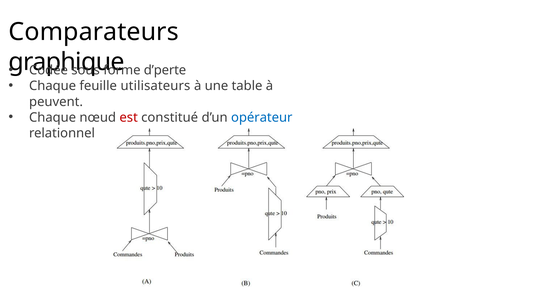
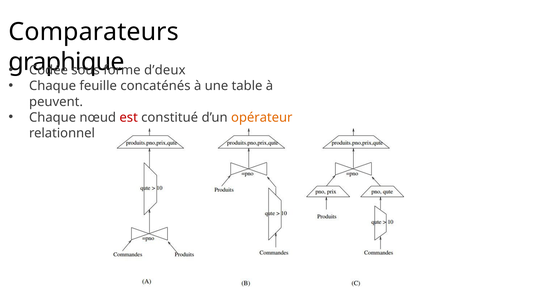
d’perte: d’perte -> d’deux (165, 70)
utilisateurs: utilisateurs -> concaténés (155, 86)
opérateur colour: blue -> orange (262, 117)
